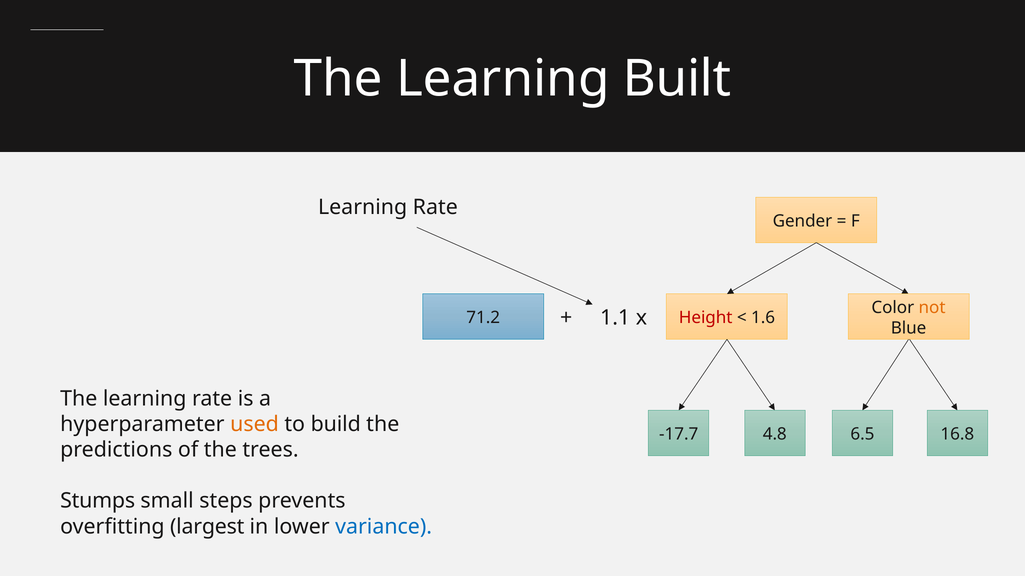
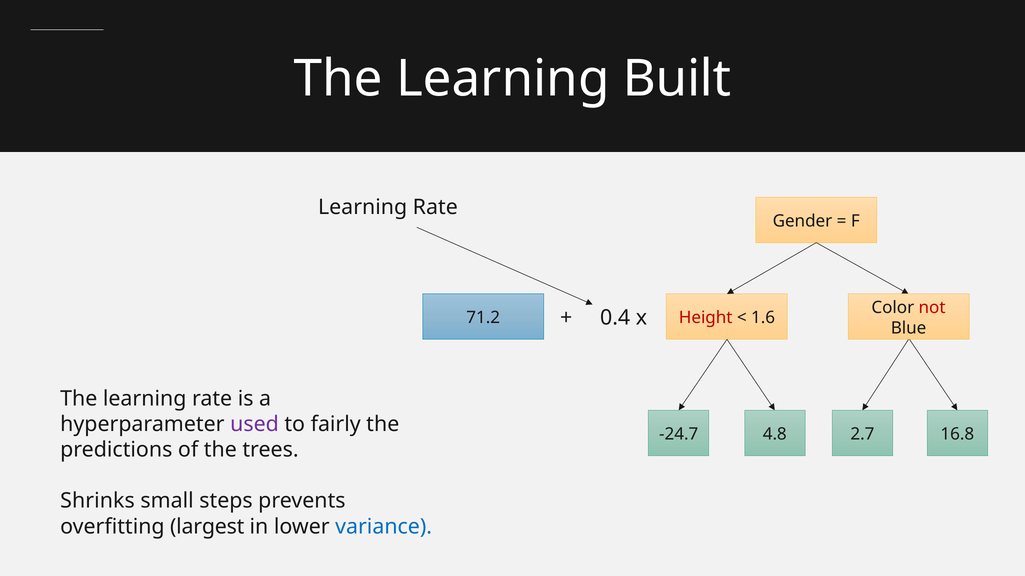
not colour: orange -> red (932, 308)
1.1: 1.1 -> 0.4 (615, 318)
used colour: orange -> purple (255, 425)
build: build -> fairly (336, 425)
-17.7: -17.7 -> -24.7 (679, 435)
6.5: 6.5 -> 2.7 (862, 435)
Stumps: Stumps -> Shrinks (98, 501)
